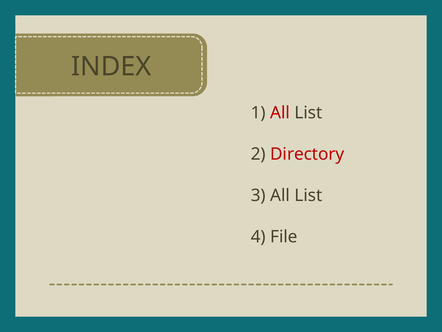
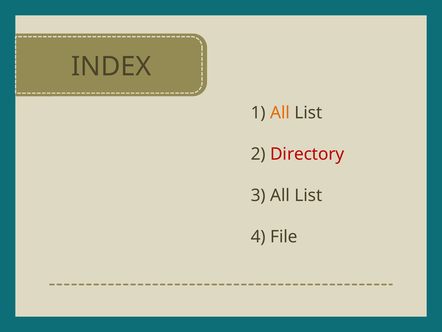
All colour: red -> orange (280, 113)
